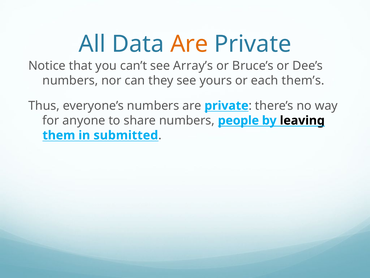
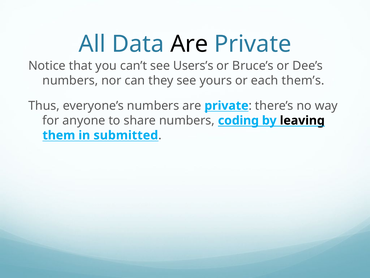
Are colour: orange -> black (189, 44)
Array’s: Array’s -> Users’s (193, 66)
people: people -> coding (238, 120)
